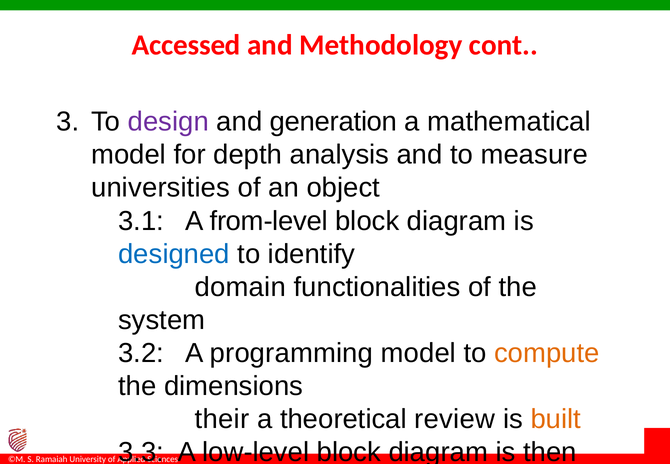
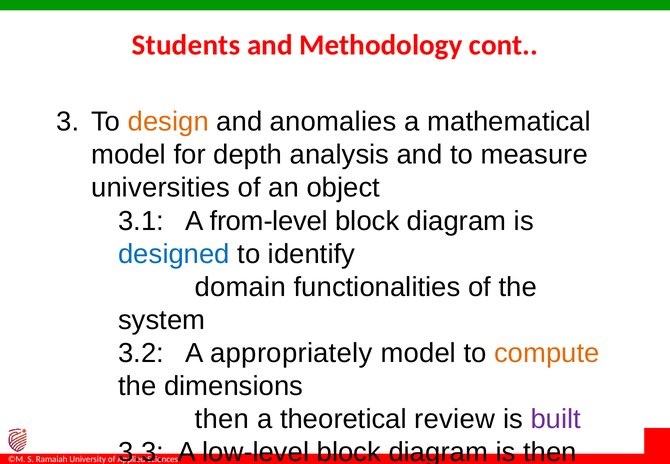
Accessed: Accessed -> Students (186, 45)
design colour: purple -> orange (168, 122)
generation: generation -> anomalies (333, 122)
programming: programming -> appropriately (291, 353)
their: their -> then (222, 419)
built colour: orange -> purple (556, 419)
